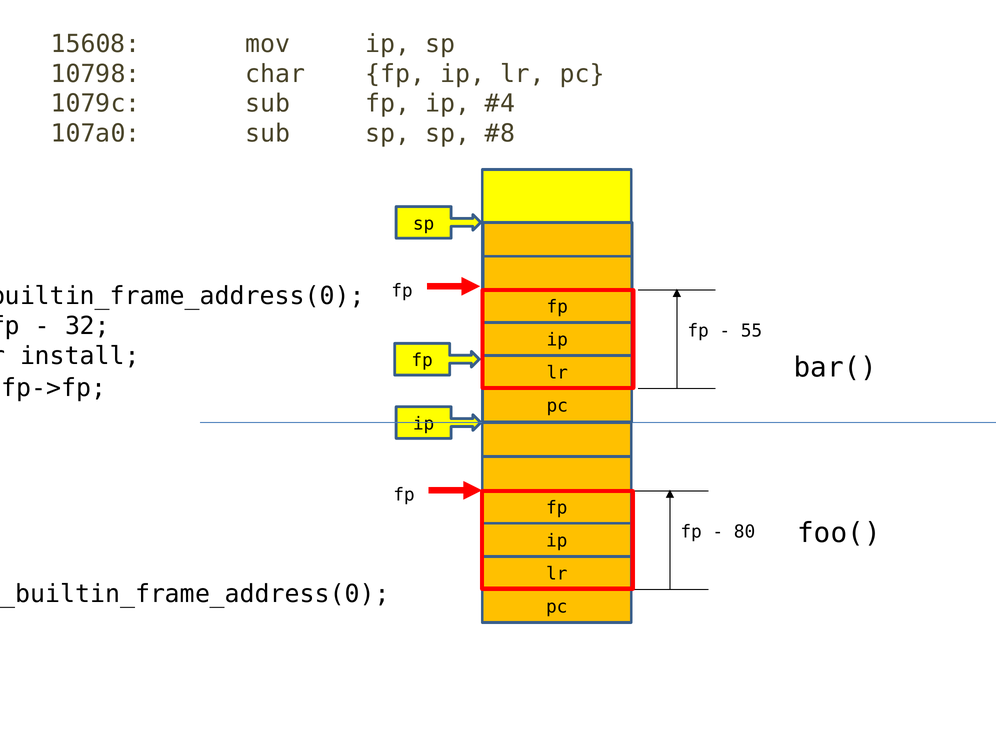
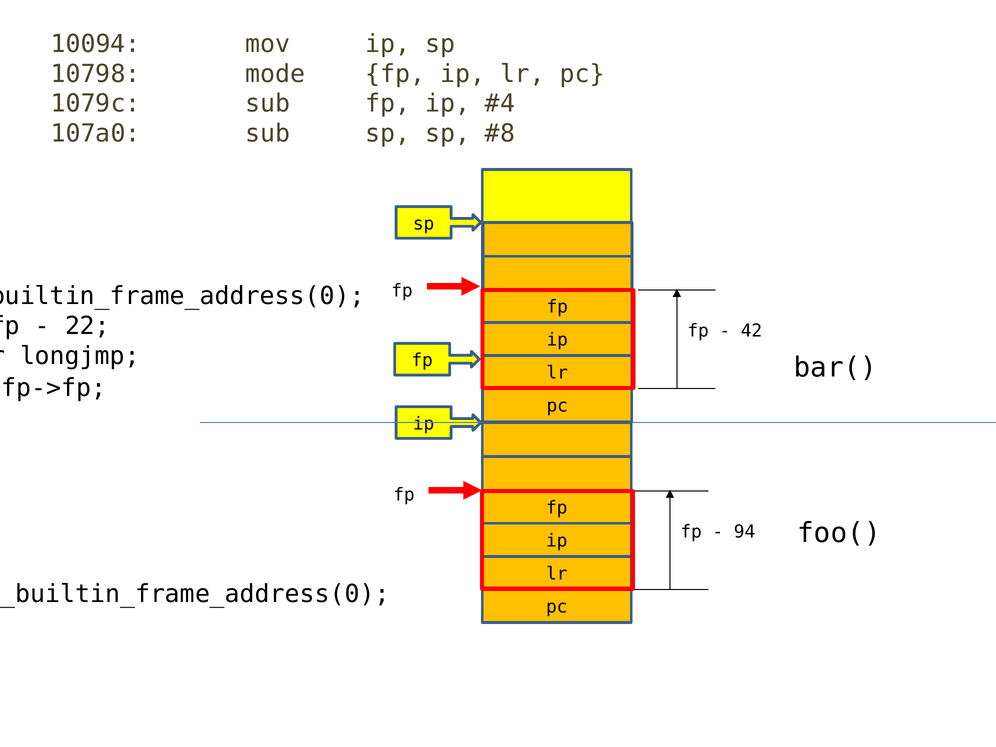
15608: 15608 -> 10094 (96, 44)
char: char -> mode (275, 74)
32: 32 -> 22 (87, 326)
55: 55 -> 42 (751, 331)
install: install -> longjmp (80, 356)
80: 80 -> 94 (745, 532)
